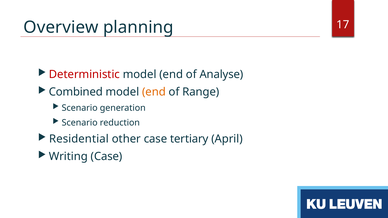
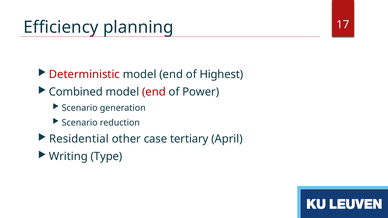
Overview: Overview -> Efficiency (61, 27)
Analyse: Analyse -> Highest (221, 74)
end colour: orange -> red (154, 92)
Range: Range -> Power (201, 92)
Writing Case: Case -> Type (107, 157)
